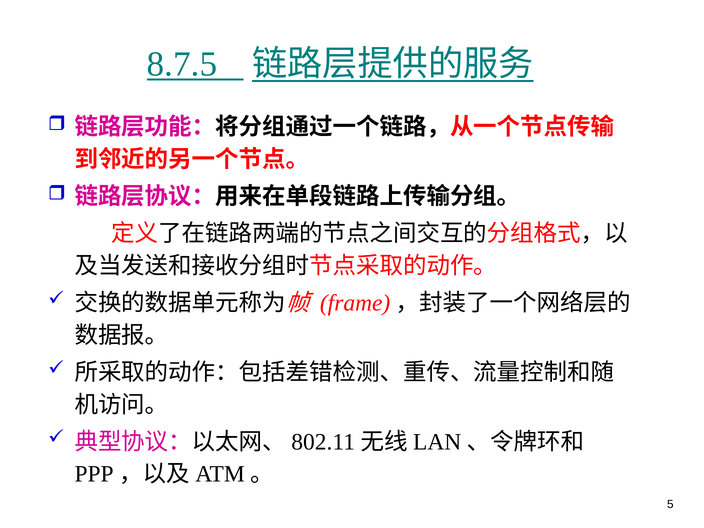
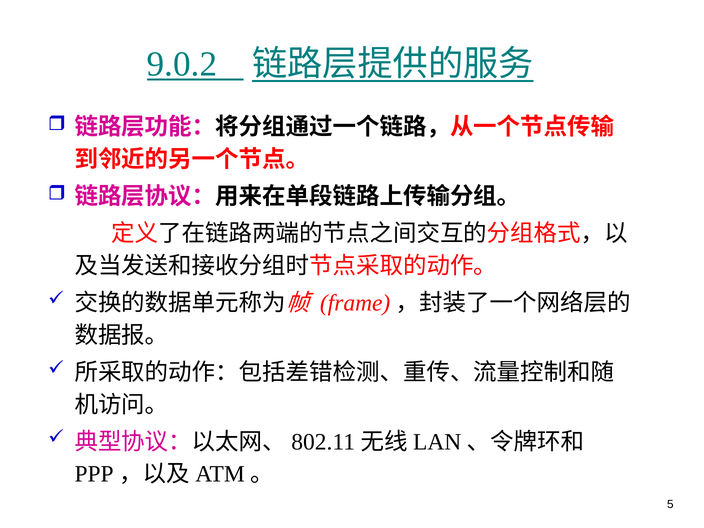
8.7.5: 8.7.5 -> 9.0.2 (182, 64)
